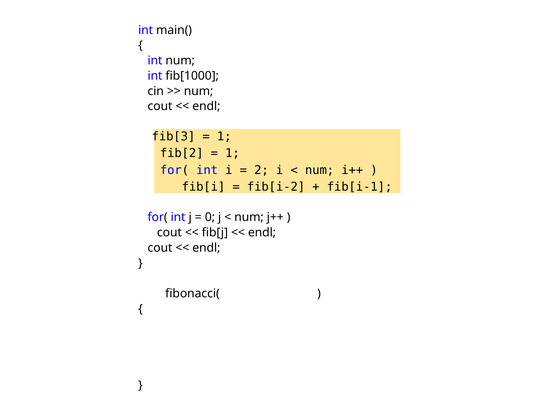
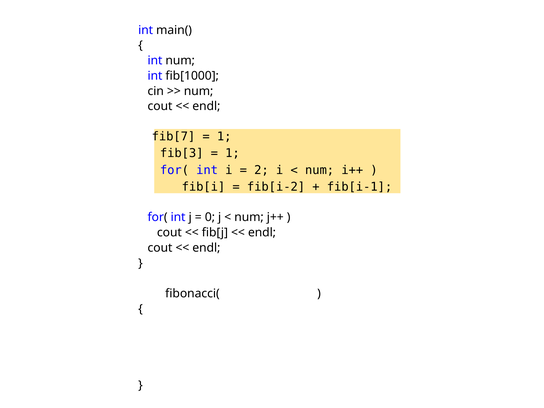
fib[3: fib[3 -> fib[7 (173, 136)
fib[2: fib[2 -> fib[3 (182, 153)
